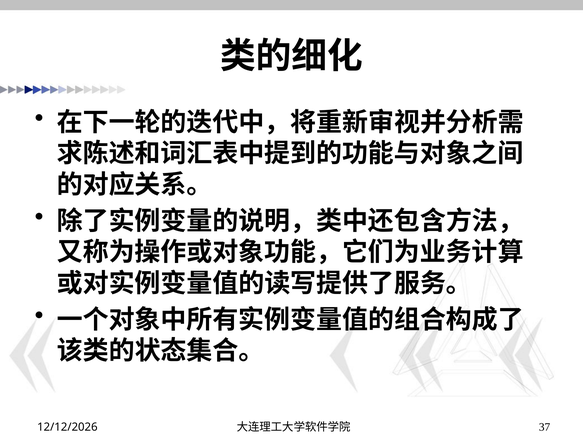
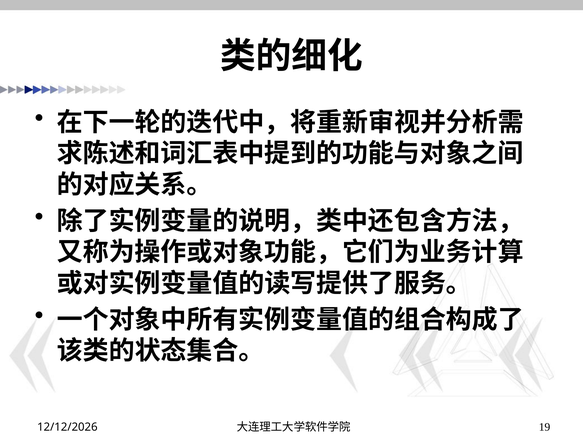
37: 37 -> 19 (545, 427)
